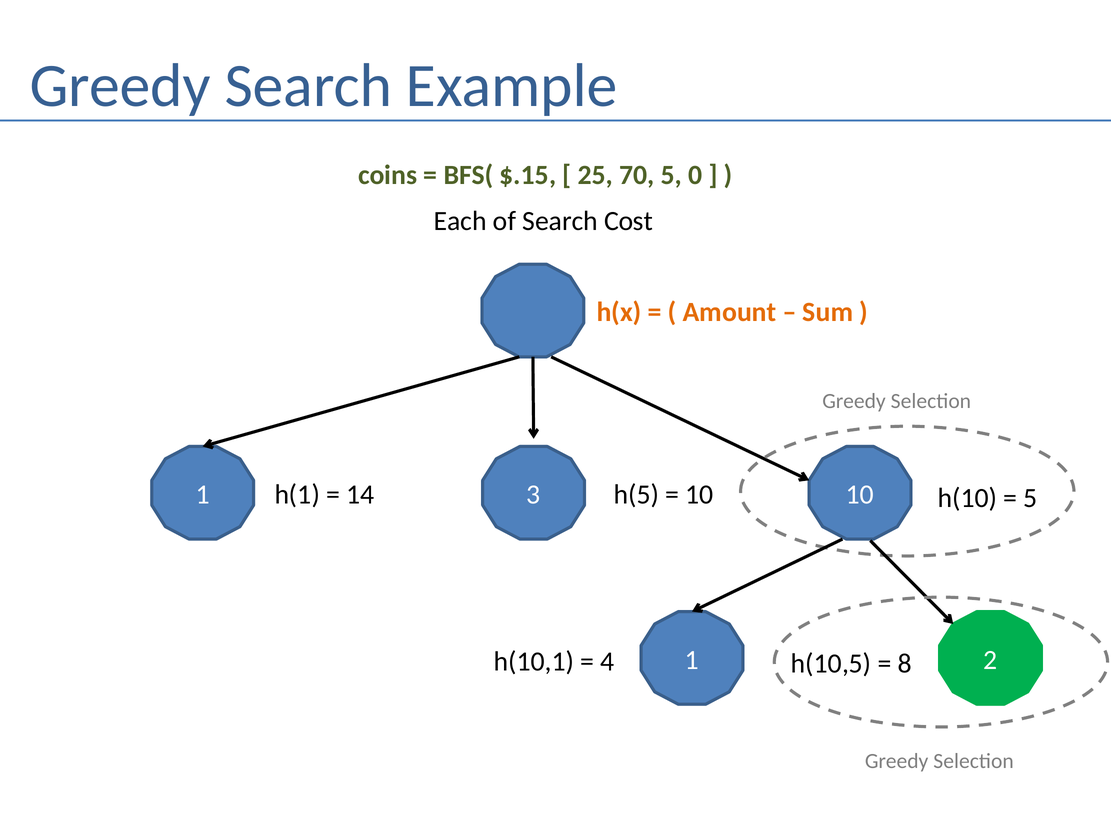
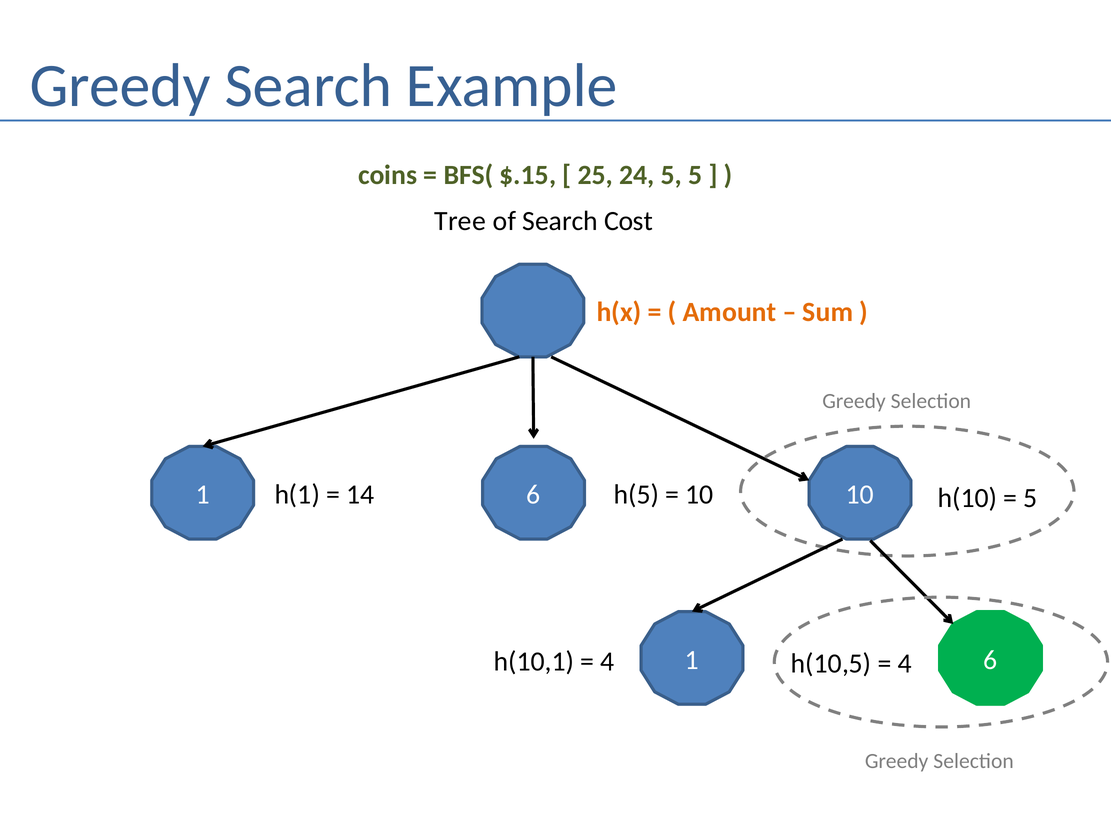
70: 70 -> 24 (637, 175)
5 0: 0 -> 5 (695, 175)
Each: Each -> Tree (460, 221)
3: 3 -> 6 (534, 494)
2: 2 -> 6 (990, 659)
8: 8 -> 4 (905, 663)
